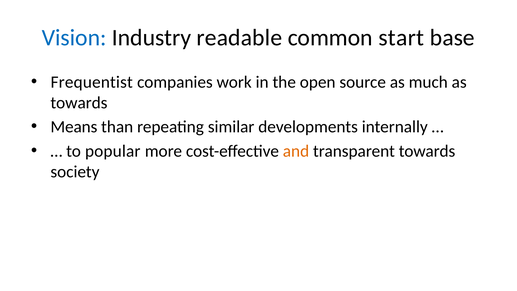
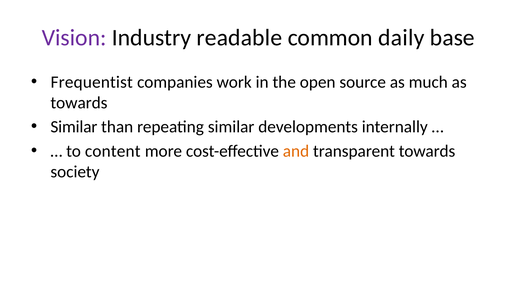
Vision colour: blue -> purple (74, 38)
start: start -> daily (401, 38)
Means: Means -> Similar (74, 127)
popular: popular -> content (113, 151)
